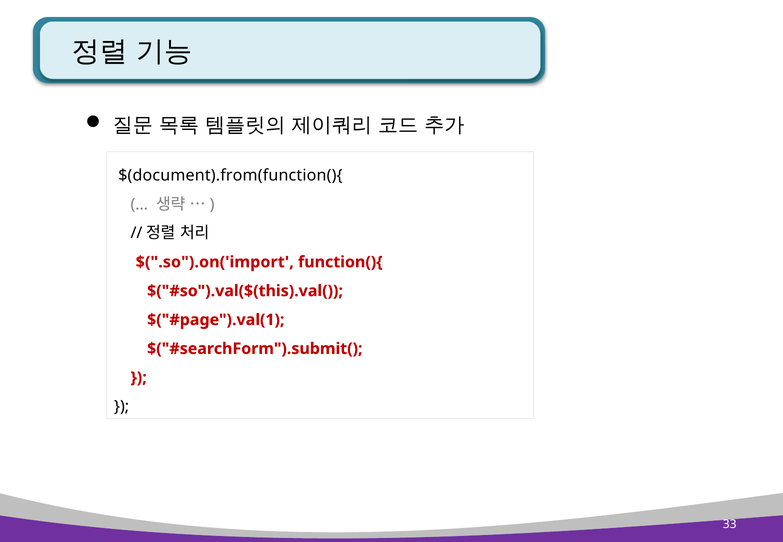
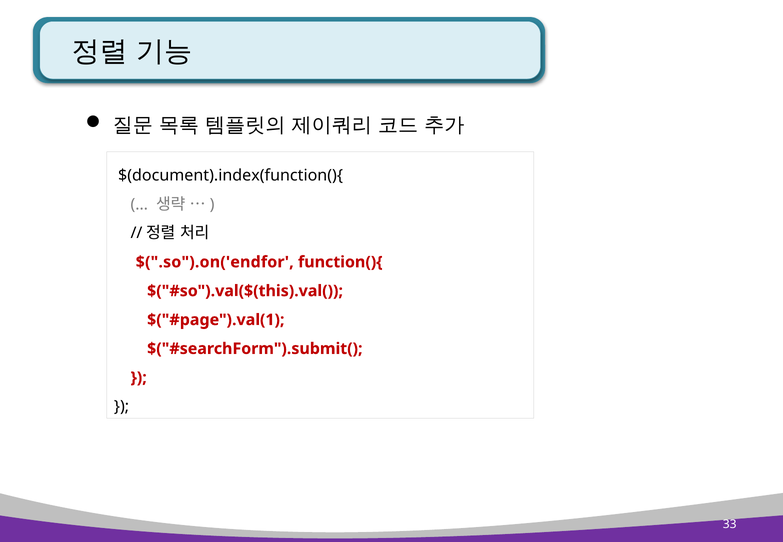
$(document).from(function(){: $(document).from(function(){ -> $(document).index(function(){ (231, 175)
$(".so").on('import: $(".so").on('import -> $(".so").on('endfor (215, 262)
